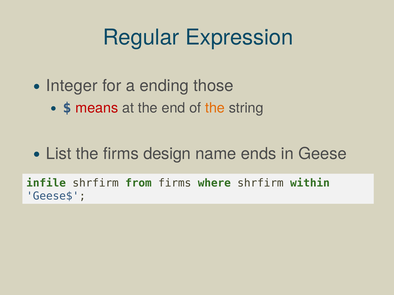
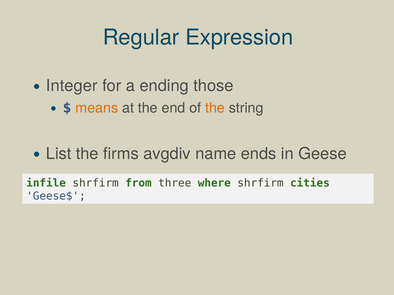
means colour: red -> orange (97, 108)
design: design -> avgdiv (167, 154)
from firms: firms -> three (175, 183)
within: within -> cities (310, 183)
